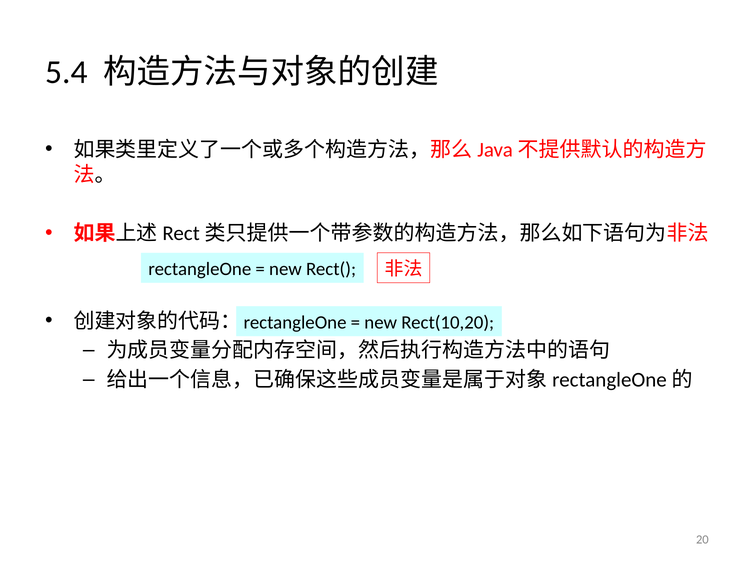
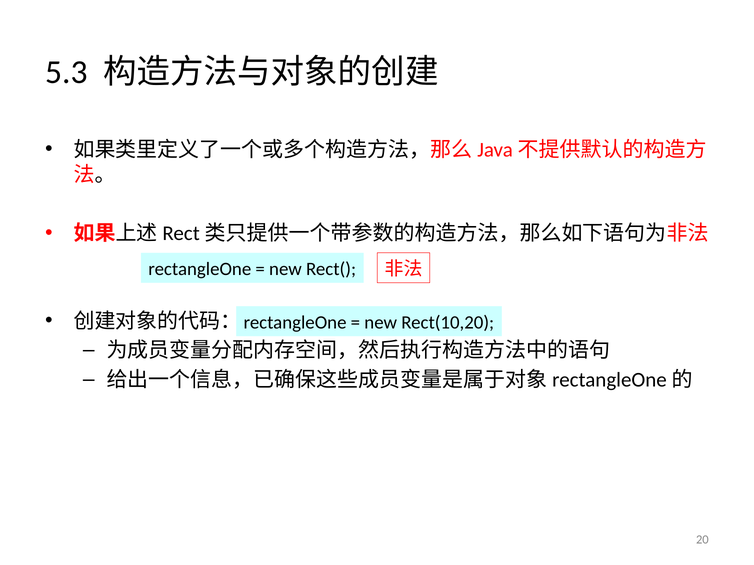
5.4: 5.4 -> 5.3 (66, 72)
